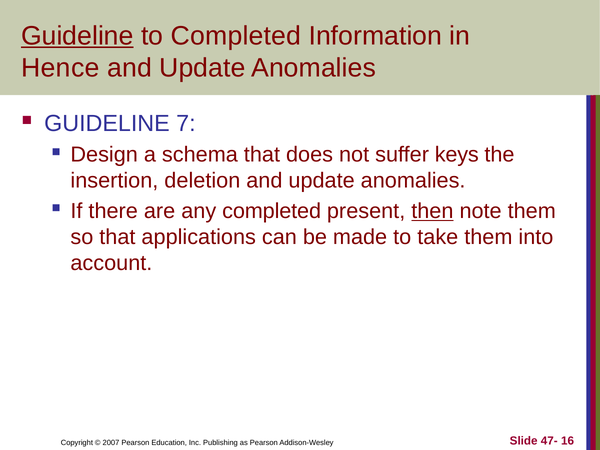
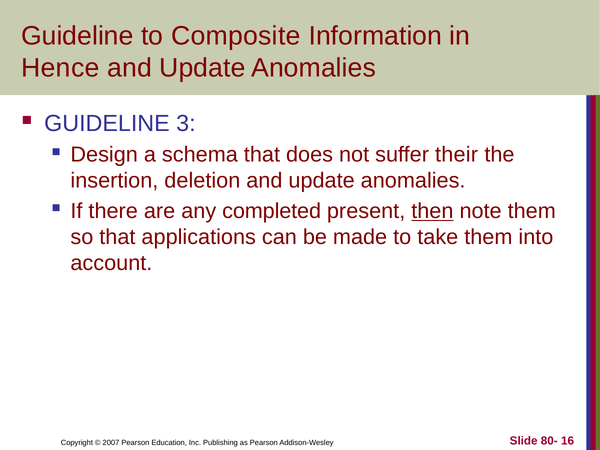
Guideline underline: present -> none (77, 36)
to Completed: Completed -> Composite (236, 36)
7: 7 -> 3 (186, 124)
keys: keys -> their (457, 155)
47-: 47- -> 80- (549, 441)
